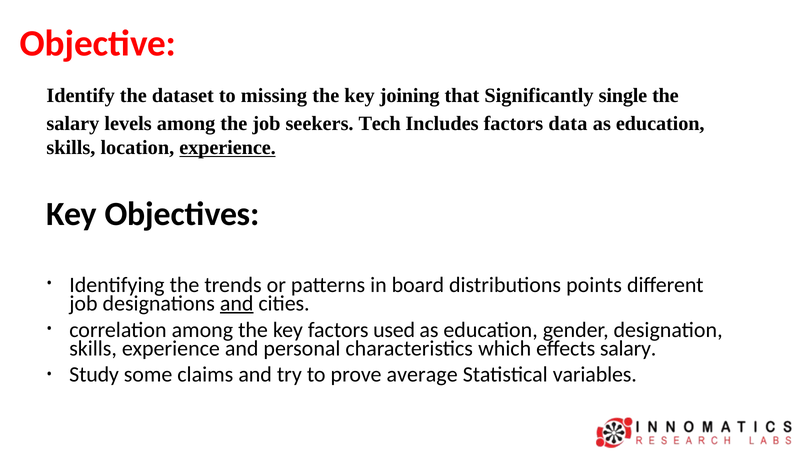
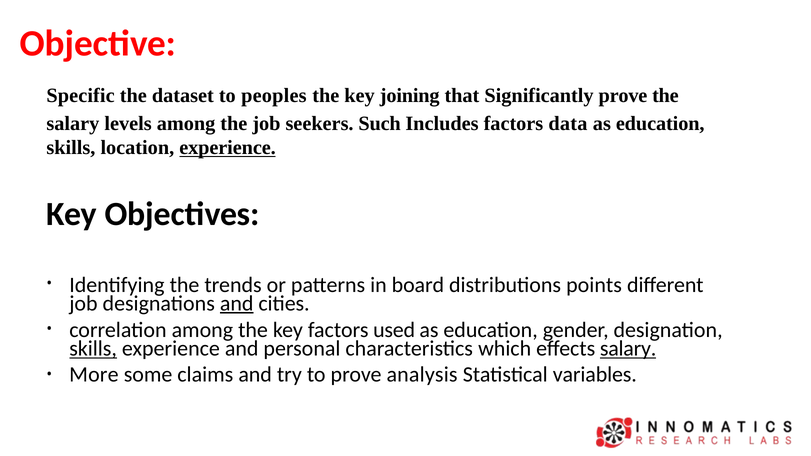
Identify: Identify -> Specific (81, 96)
missing: missing -> peoples (274, 96)
Significantly single: single -> prove (623, 96)
Tech: Tech -> Such (380, 124)
skills underline: none -> present (93, 349)
salary underline: none -> present (628, 349)
Study: Study -> More (94, 375)
average: average -> analysis (422, 375)
